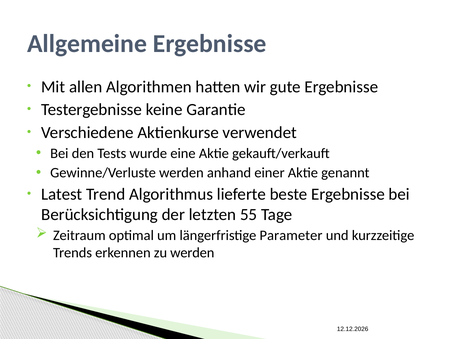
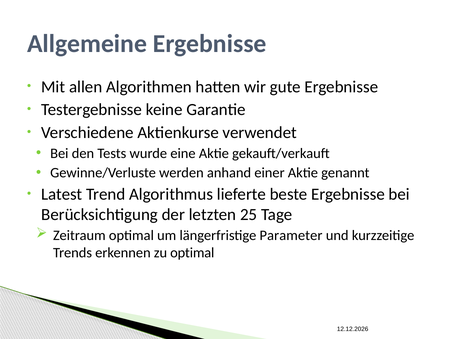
55: 55 -> 25 (249, 215)
zu werden: werden -> optimal (192, 253)
